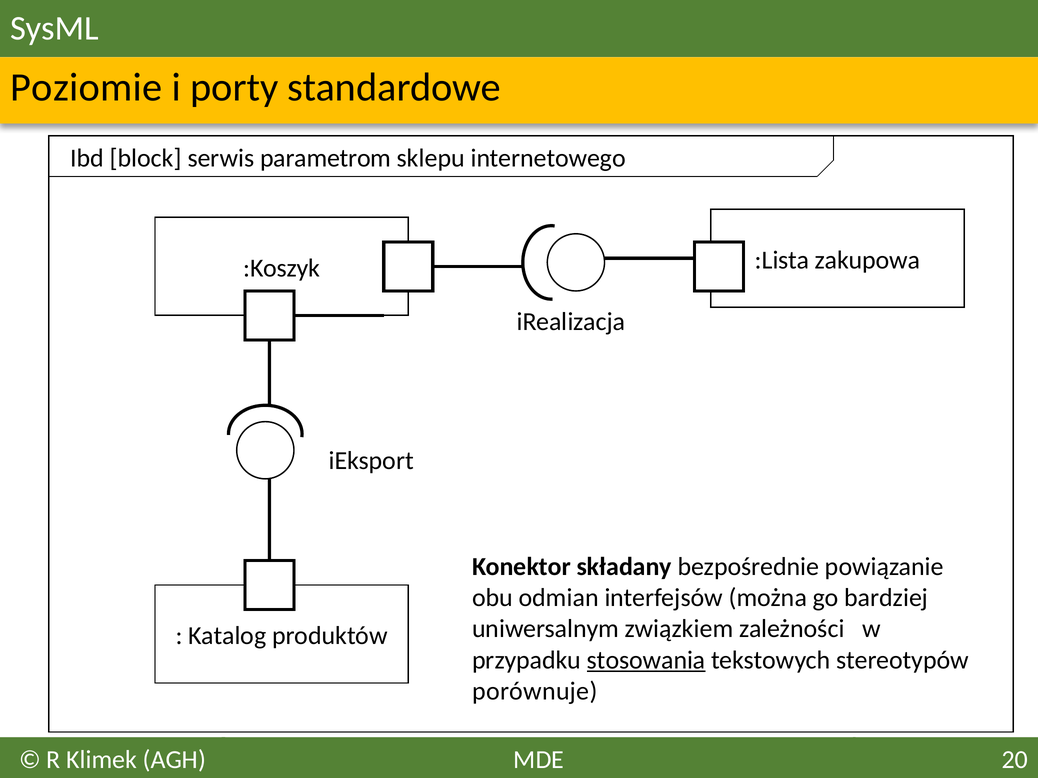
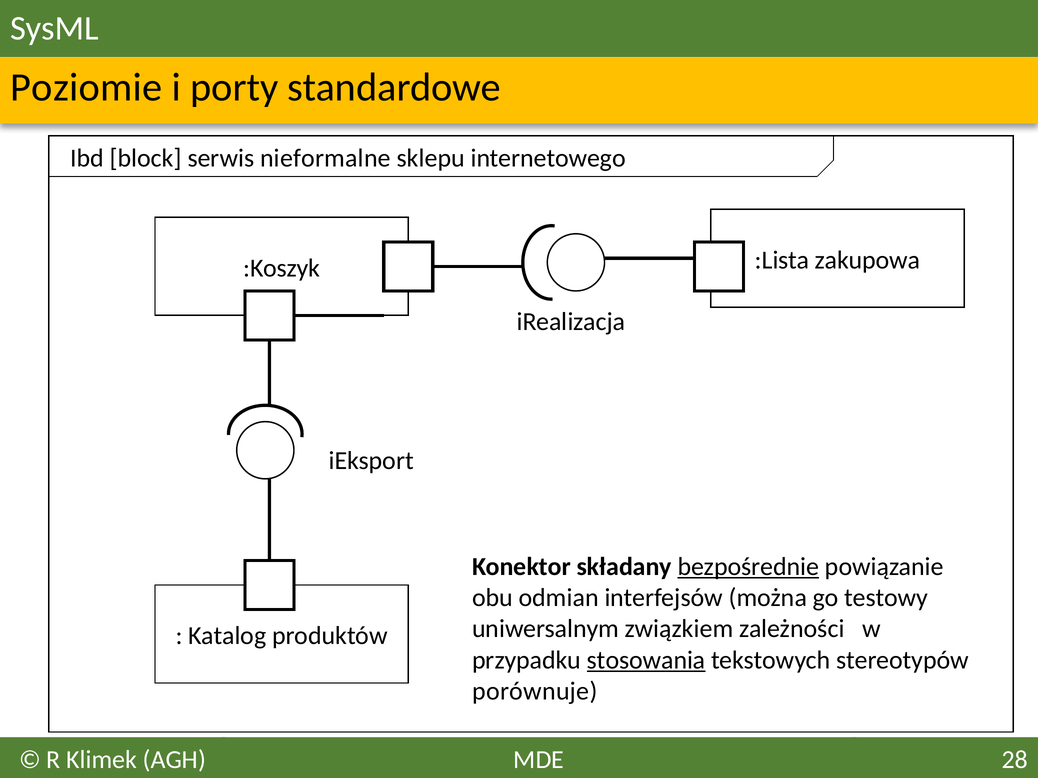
parametrom: parametrom -> nieformalne (325, 158)
bezpośrednie underline: none -> present (748, 567)
bardziej: bardziej -> testowy (886, 598)
20: 20 -> 28 (1015, 760)
